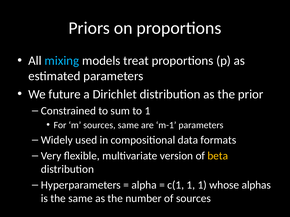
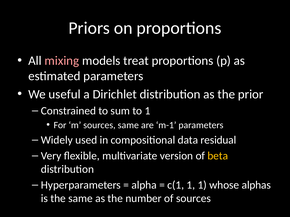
mixing colour: light blue -> pink (62, 61)
future: future -> useful (65, 94)
formats: formats -> residual (218, 140)
